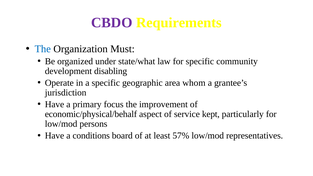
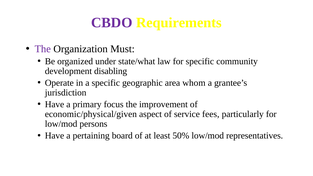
The colour: blue -> purple (43, 49)
economic/physical/behalf: economic/physical/behalf -> economic/physical/given (91, 114)
kept: kept -> fees (211, 114)
conditions: conditions -> pertaining (91, 136)
57%: 57% -> 50% (181, 136)
